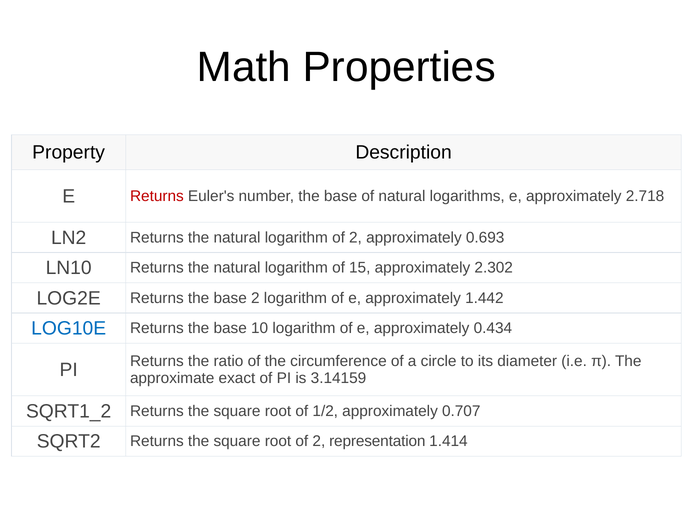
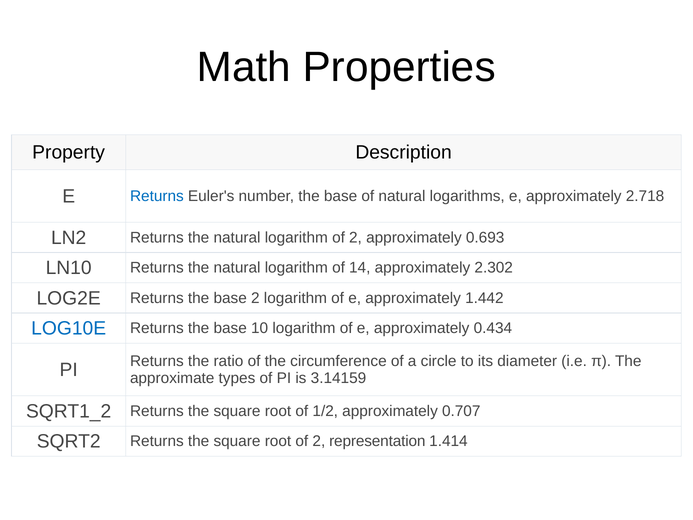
Returns colour: red -> blue (157, 196)
15: 15 -> 14 (360, 268)
exact: exact -> types (237, 378)
